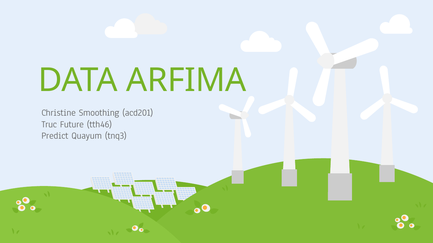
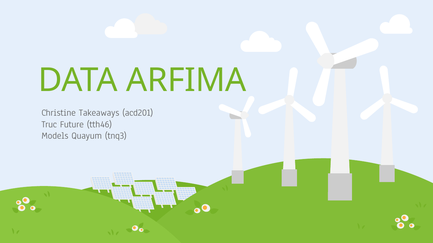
Smoothing: Smoothing -> Takeaways (99, 113)
Predict: Predict -> Models (55, 136)
